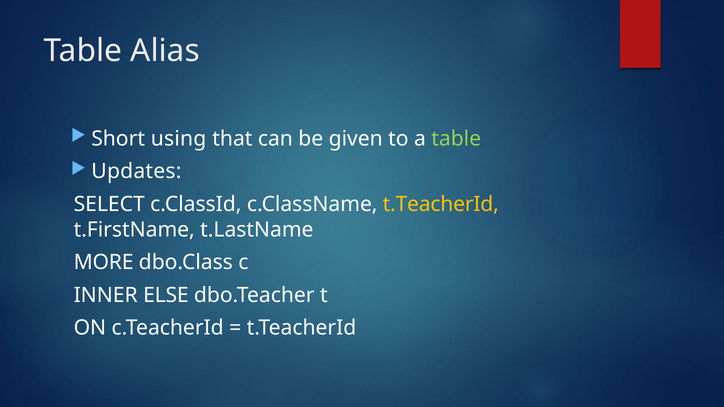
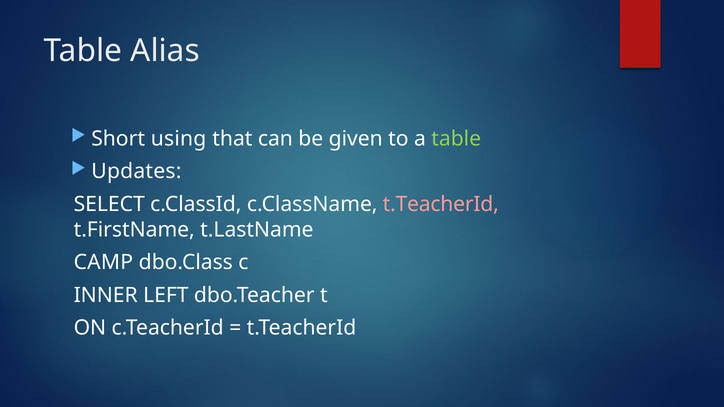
t.TeacherId colour: yellow -> pink (441, 204)
MORE: MORE -> CAMP (103, 263)
ELSE: ELSE -> LEFT (166, 295)
